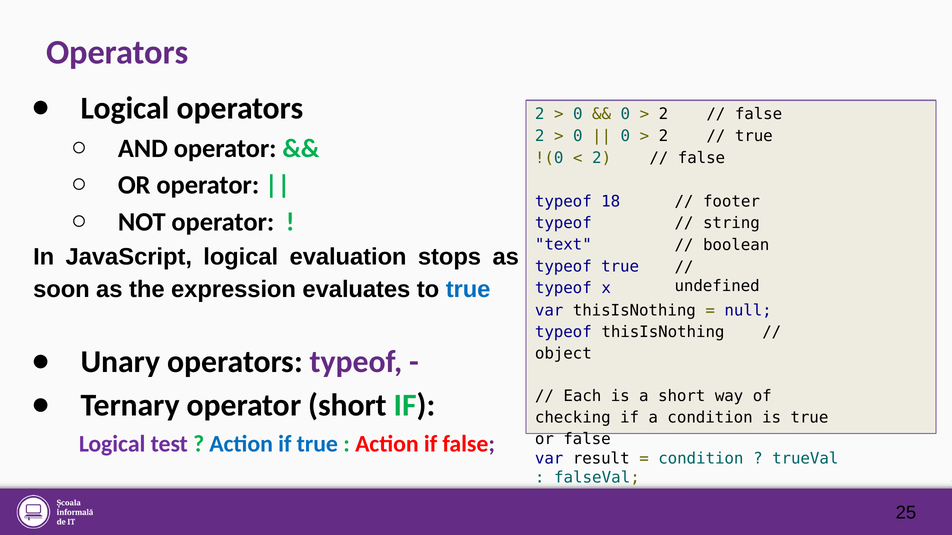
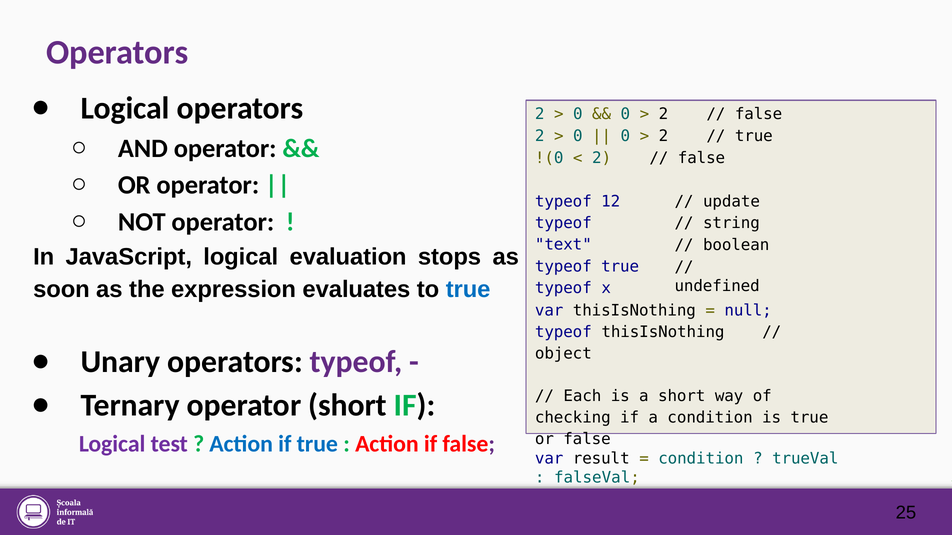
18: 18 -> 12 (611, 201)
footer: footer -> update (731, 202)
